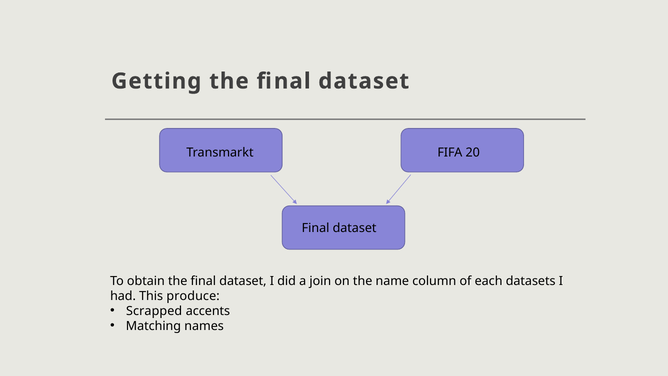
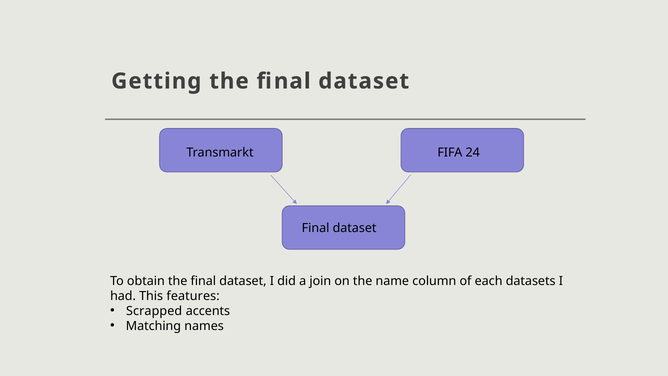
20: 20 -> 24 (473, 152)
produce: produce -> features (193, 296)
